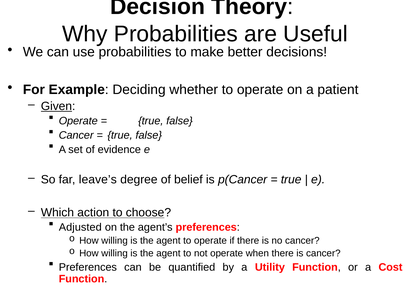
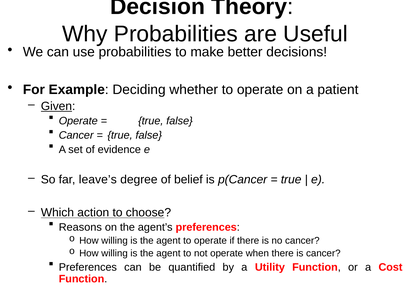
Adjusted: Adjusted -> Reasons (80, 228)
